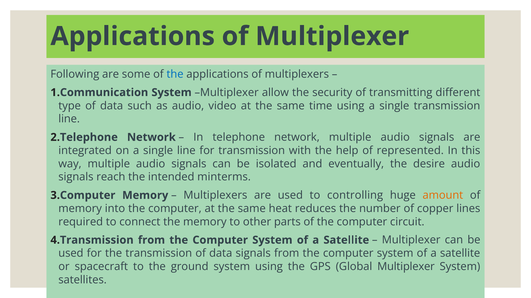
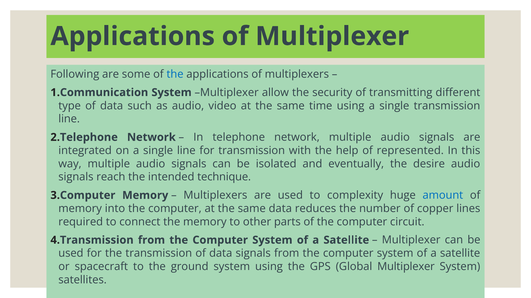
minterms: minterms -> technique (224, 177)
controlling: controlling -> complexity (355, 196)
amount colour: orange -> blue (443, 196)
same heat: heat -> data (280, 209)
